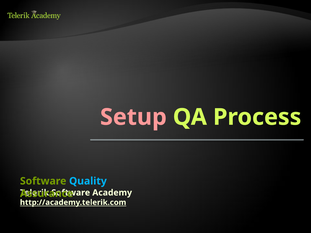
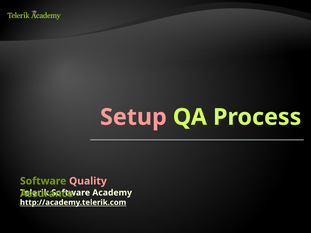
Quality colour: light blue -> pink (88, 181)
